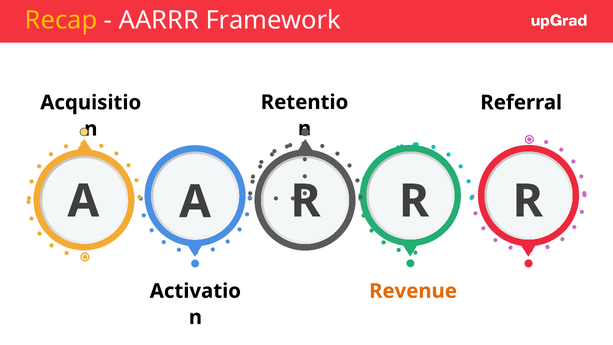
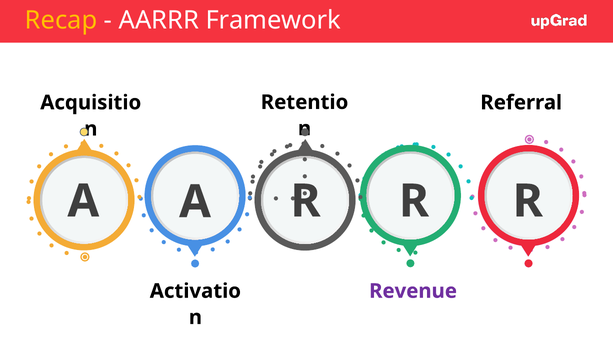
Revenue colour: orange -> purple (413, 291)
